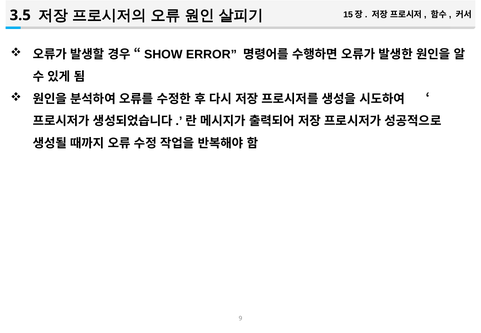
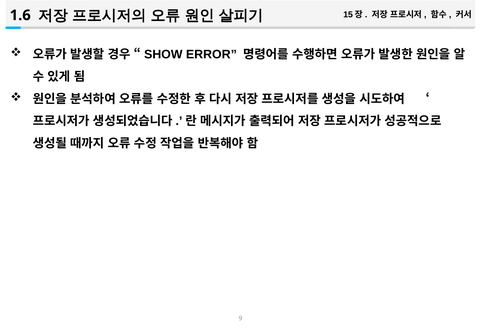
3.5: 3.5 -> 1.6 (20, 15)
